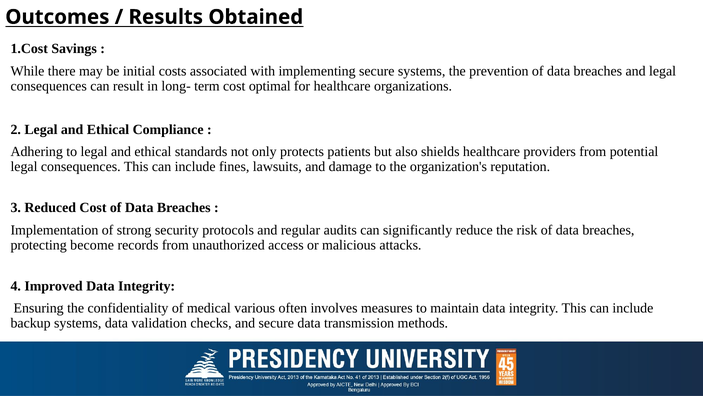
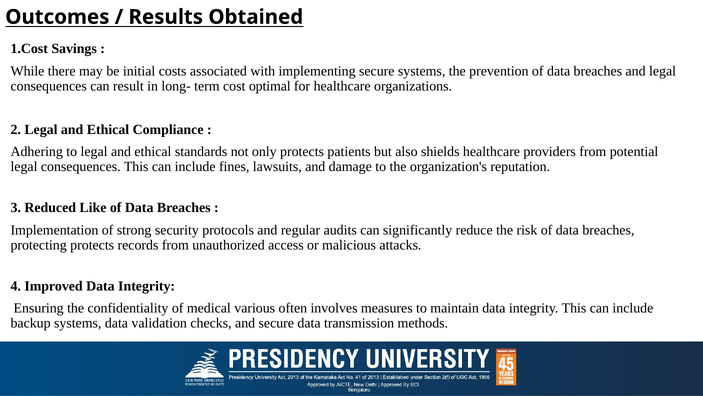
Reduced Cost: Cost -> Like (93, 207)
protecting become: become -> protects (92, 245)
